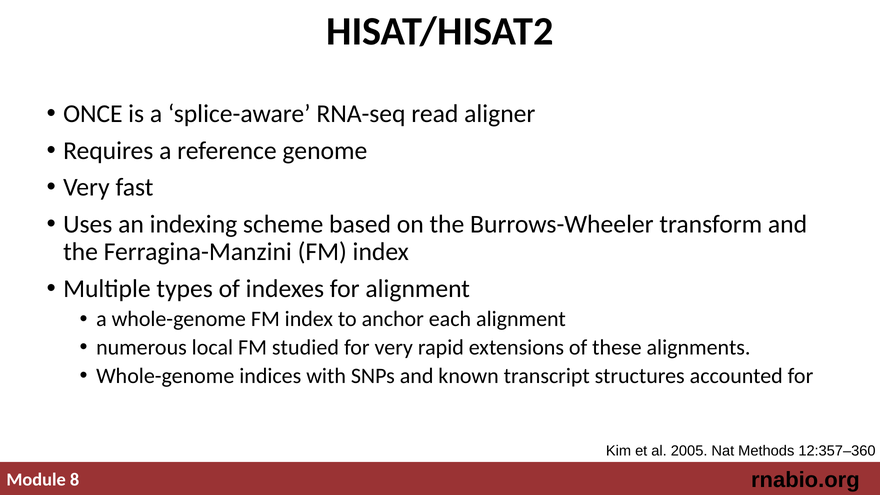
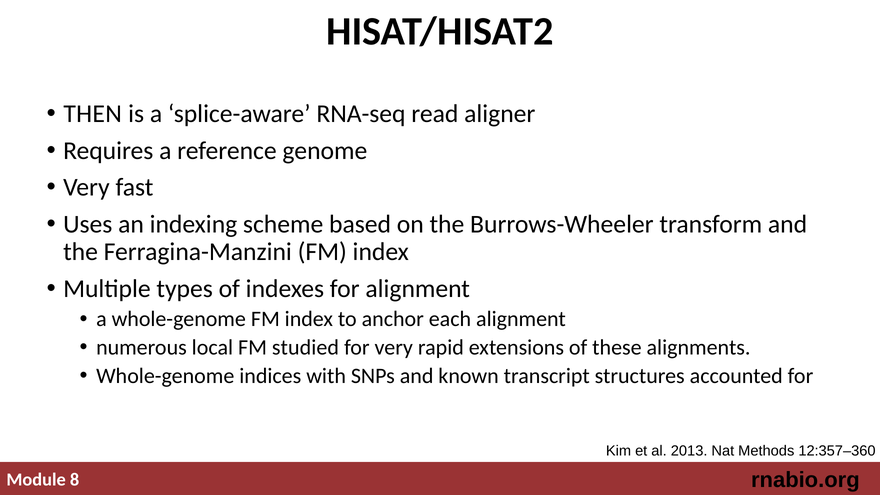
ONCE: ONCE -> THEN (93, 114)
2005: 2005 -> 2013 (689, 451)
